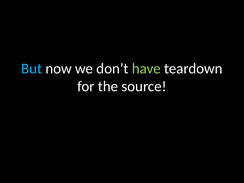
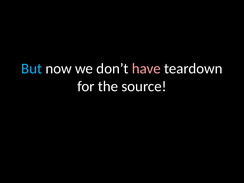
have colour: light green -> pink (146, 69)
